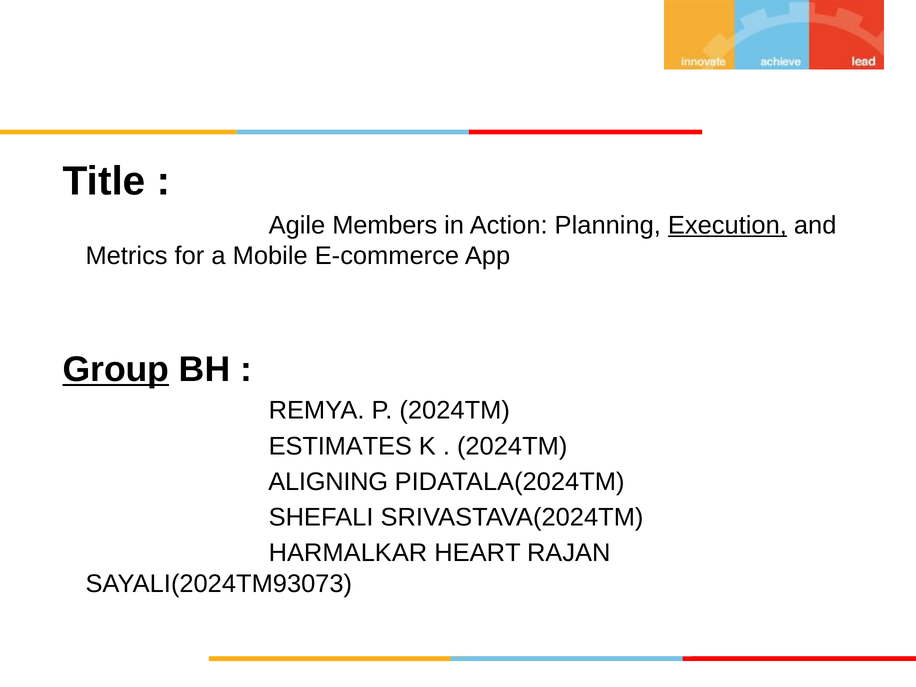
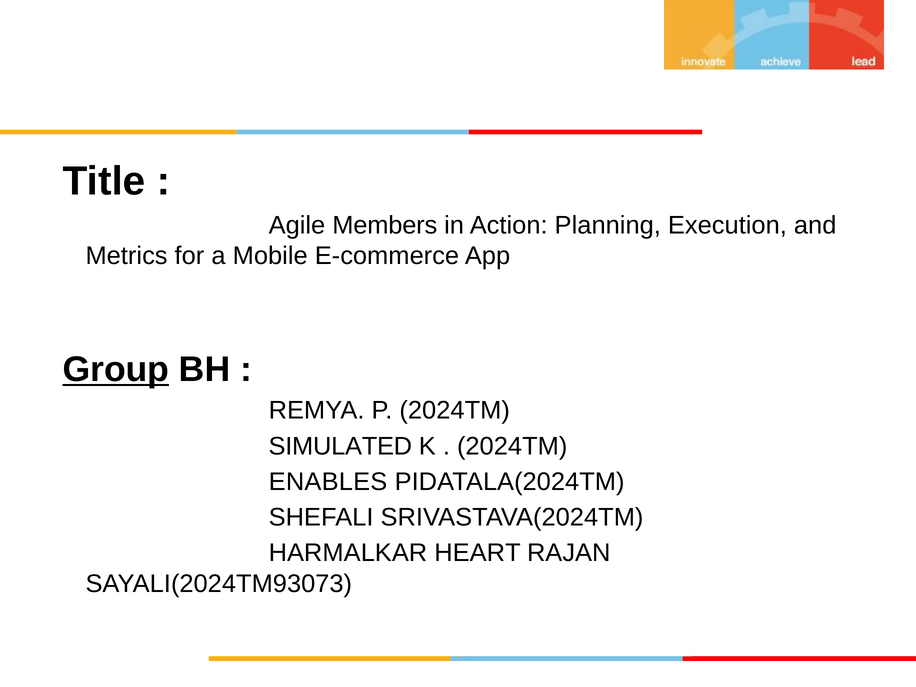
Execution underline: present -> none (727, 225)
ESTIMATES: ESTIMATES -> SIMULATED (340, 446)
ALIGNING: ALIGNING -> ENABLES (328, 482)
